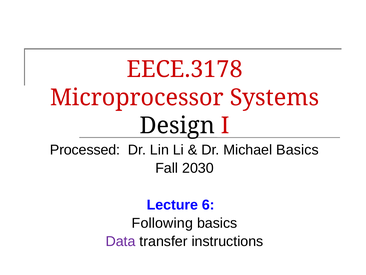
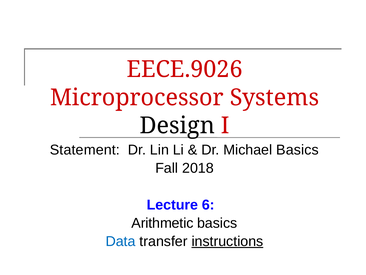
EECE.3178: EECE.3178 -> EECE.9026 (185, 69)
Processed: Processed -> Statement (85, 150)
2030: 2030 -> 2018 (198, 168)
Following: Following -> Arithmetic (162, 223)
Data colour: purple -> blue (121, 241)
instructions underline: none -> present (227, 241)
